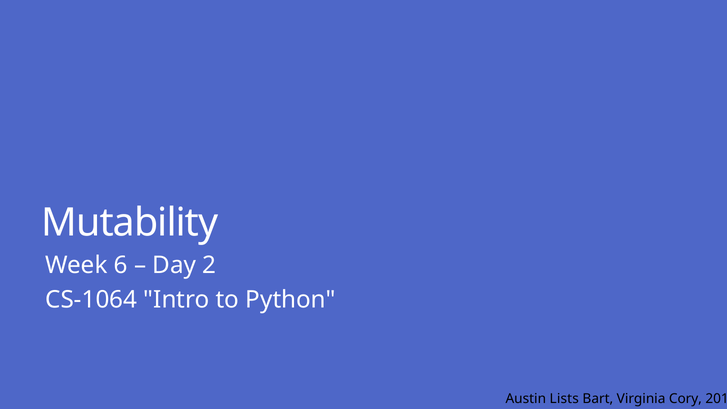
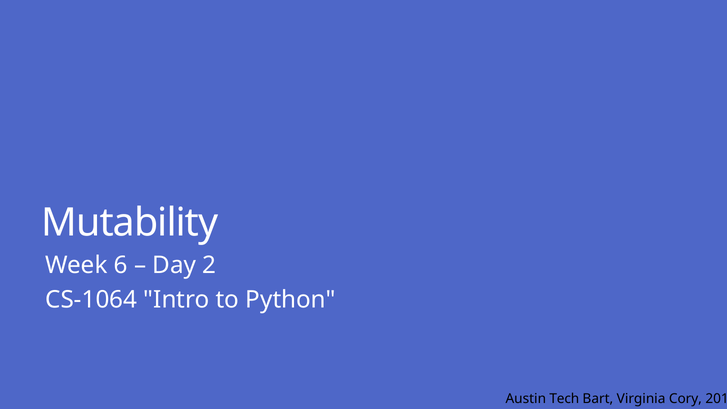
Lists: Lists -> Tech (564, 399)
